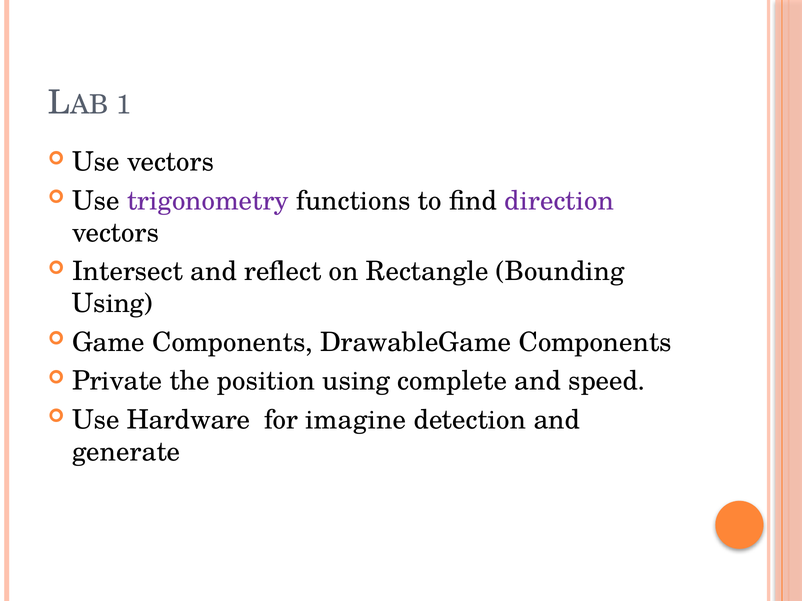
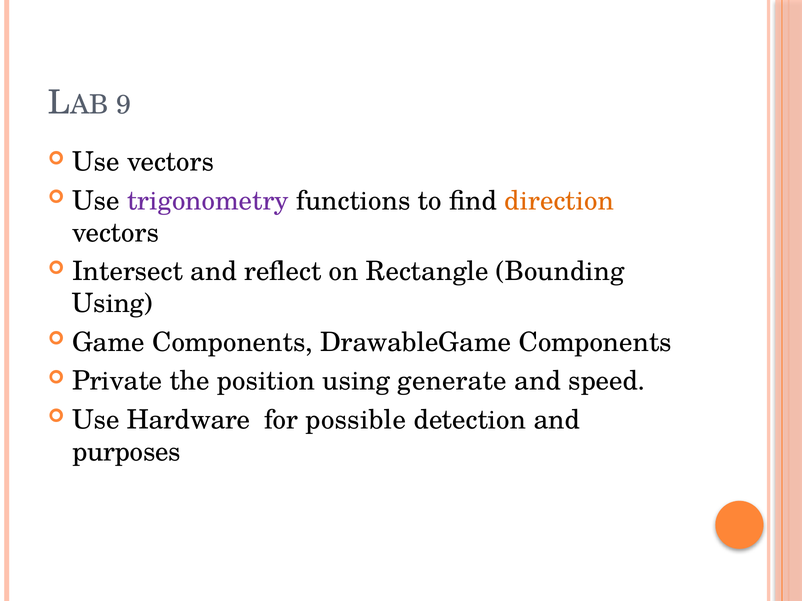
1: 1 -> 9 (123, 105)
direction colour: purple -> orange (559, 201)
complete: complete -> generate (452, 381)
imagine: imagine -> possible (356, 420)
generate: generate -> purposes (126, 452)
